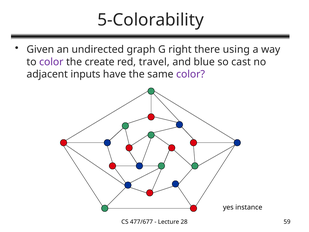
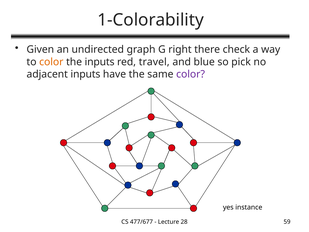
5-Colorability: 5-Colorability -> 1-Colorability (151, 20)
using: using -> check (236, 49)
color colour: purple -> orange (51, 62)
the create: create -> inputs (100, 62)
cast: cast -> pick (241, 62)
